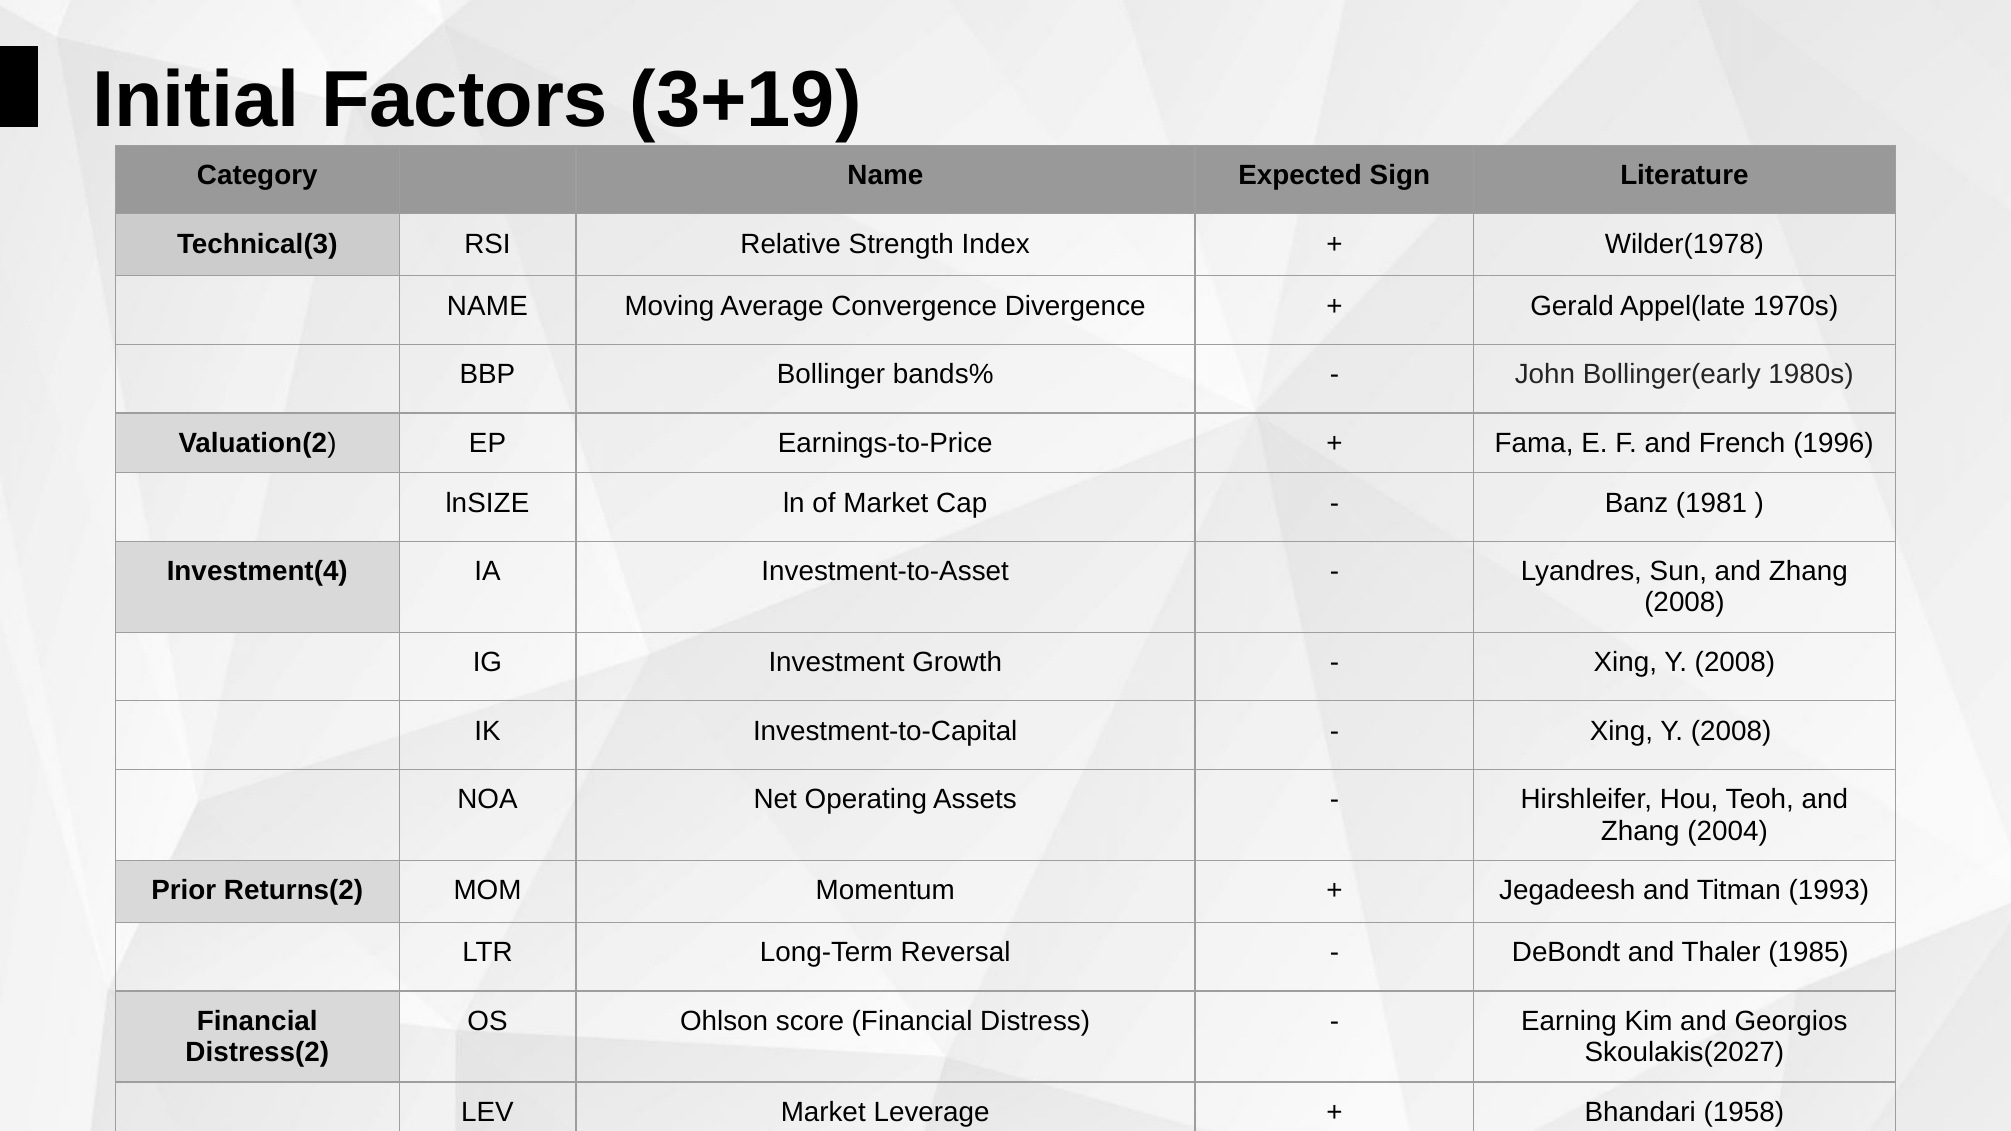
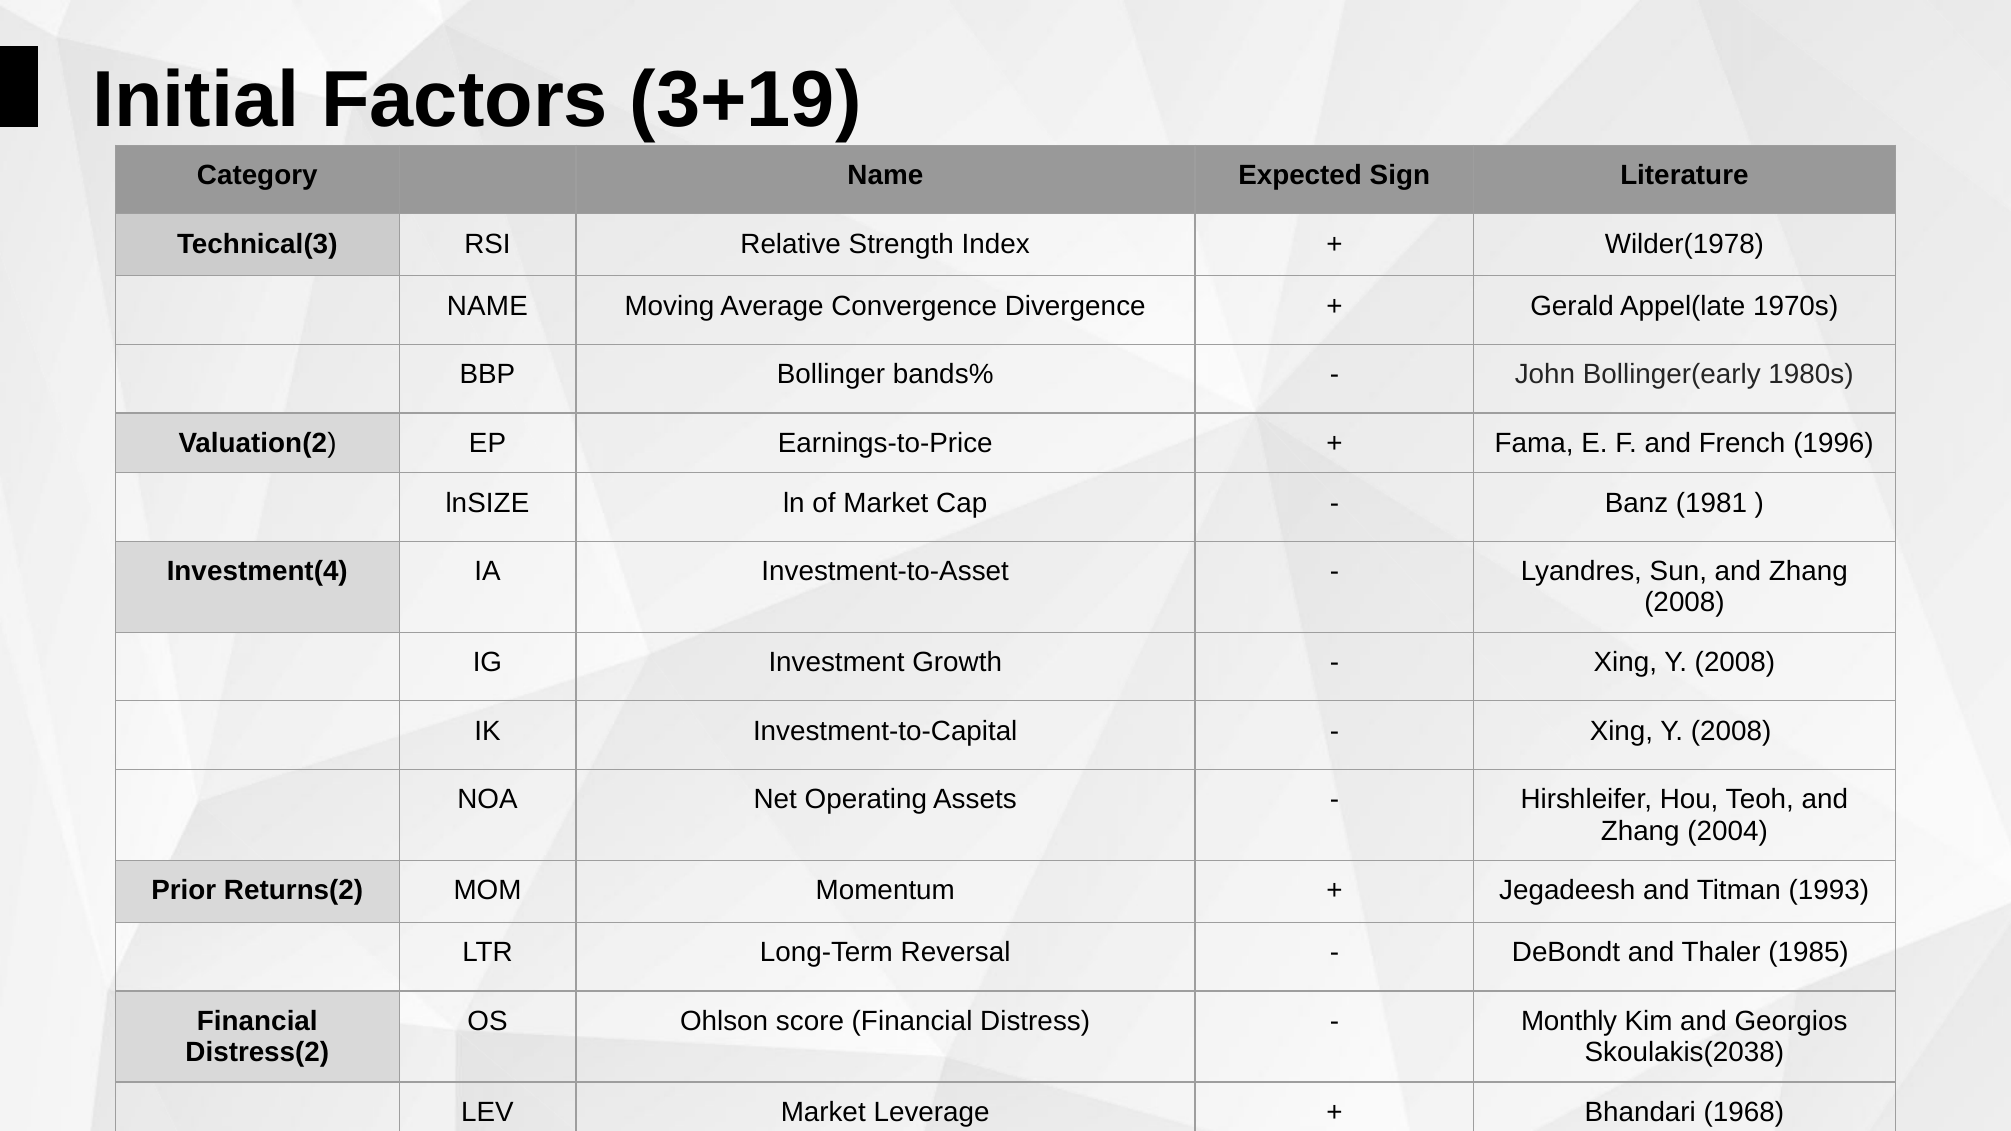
Earning: Earning -> Monthly (1569, 1021)
Skoulakis(2027: Skoulakis(2027 -> Skoulakis(2038 (1684, 1053)
1958: 1958 -> 1968 (1744, 1112)
